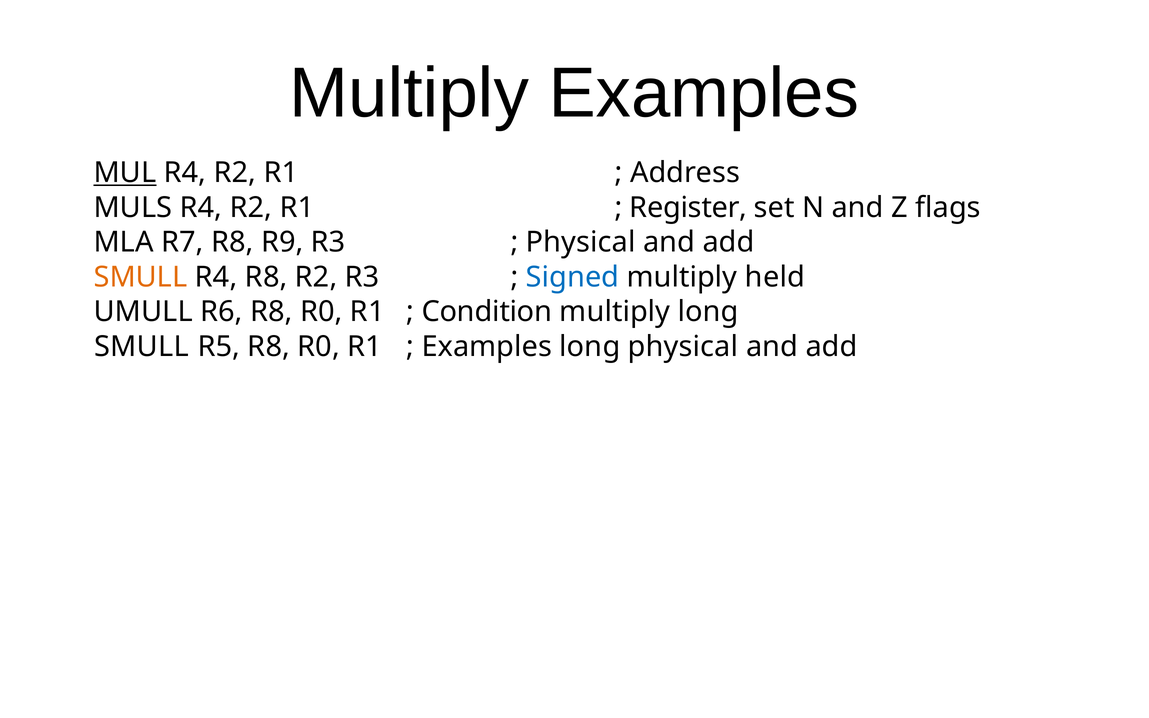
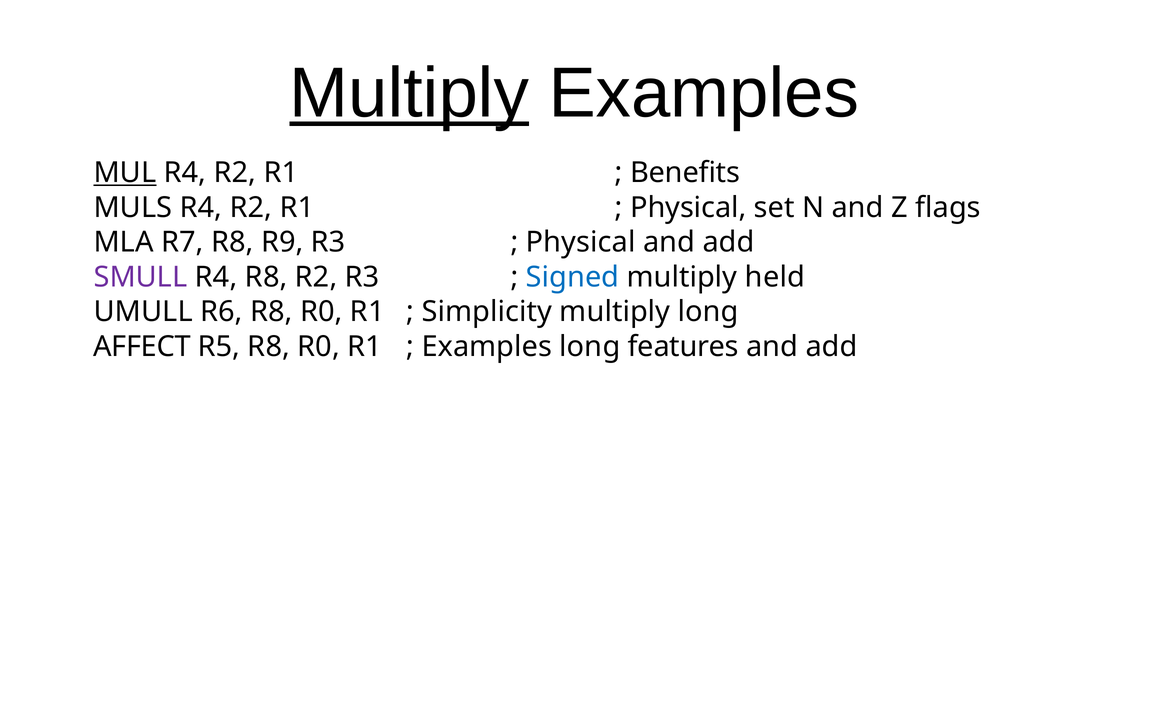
Multiply underline: none -> present (409, 93)
Address: Address -> Benefits (685, 173)
Register: Register -> Physical (688, 208)
SMULL colour: orange -> purple (140, 277)
Condition: Condition -> Simplicity (487, 312)
SMULL: SMULL -> AFFECT (142, 347)
long physical: physical -> features (683, 347)
